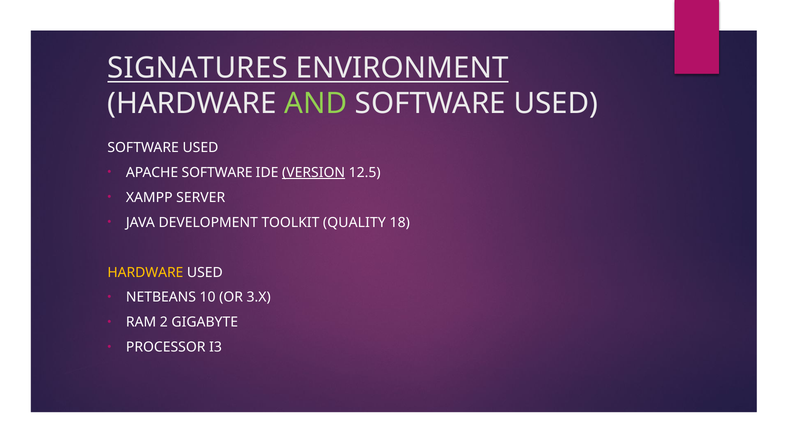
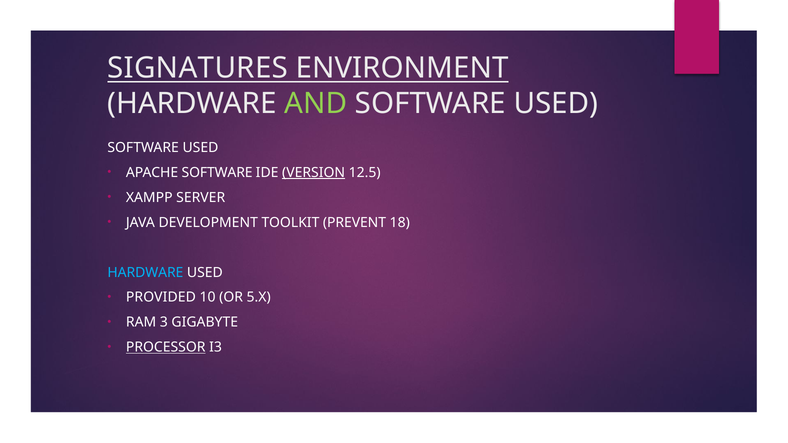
QUALITY: QUALITY -> PREVENT (355, 223)
HARDWARE colour: yellow -> light blue (145, 273)
NETBEANS: NETBEANS -> PROVIDED (161, 298)
3.X: 3.X -> 5.X (259, 298)
2: 2 -> 3 (164, 322)
PROCESSOR underline: none -> present (166, 347)
